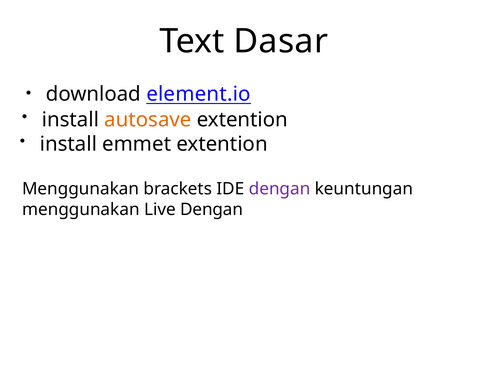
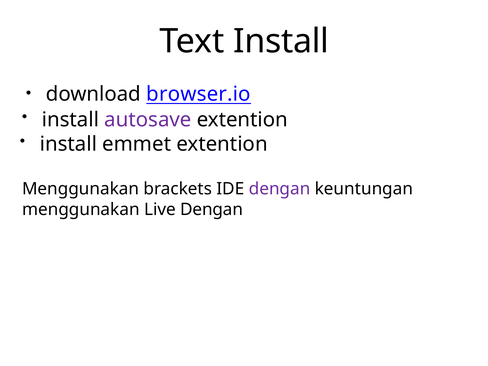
Text Dasar: Dasar -> Install (281, 41)
element.io: element.io -> browser.io (199, 94)
autosave colour: orange -> purple (148, 120)
